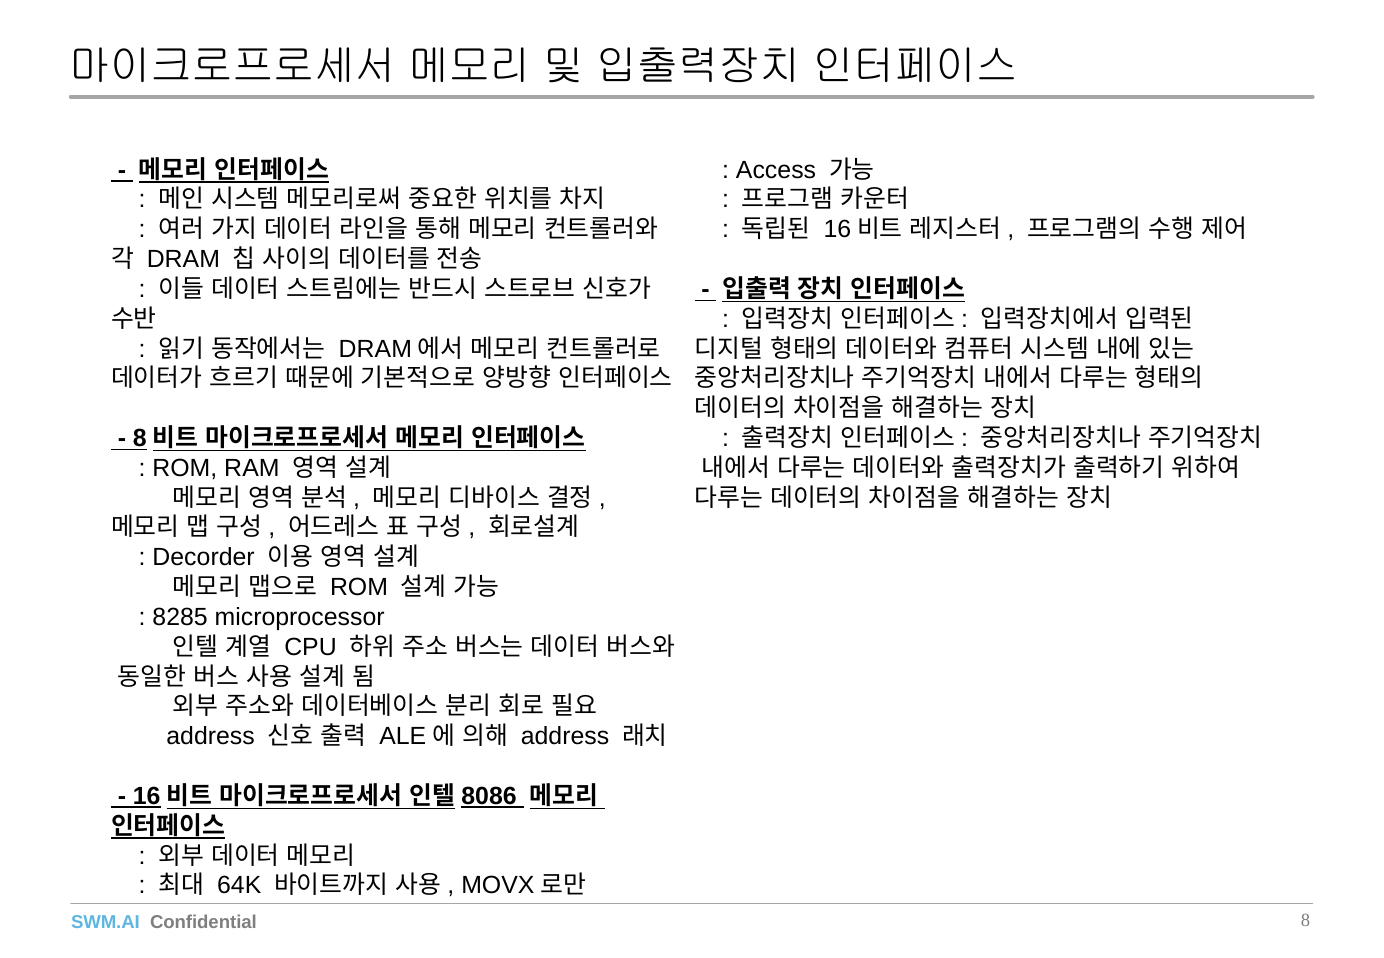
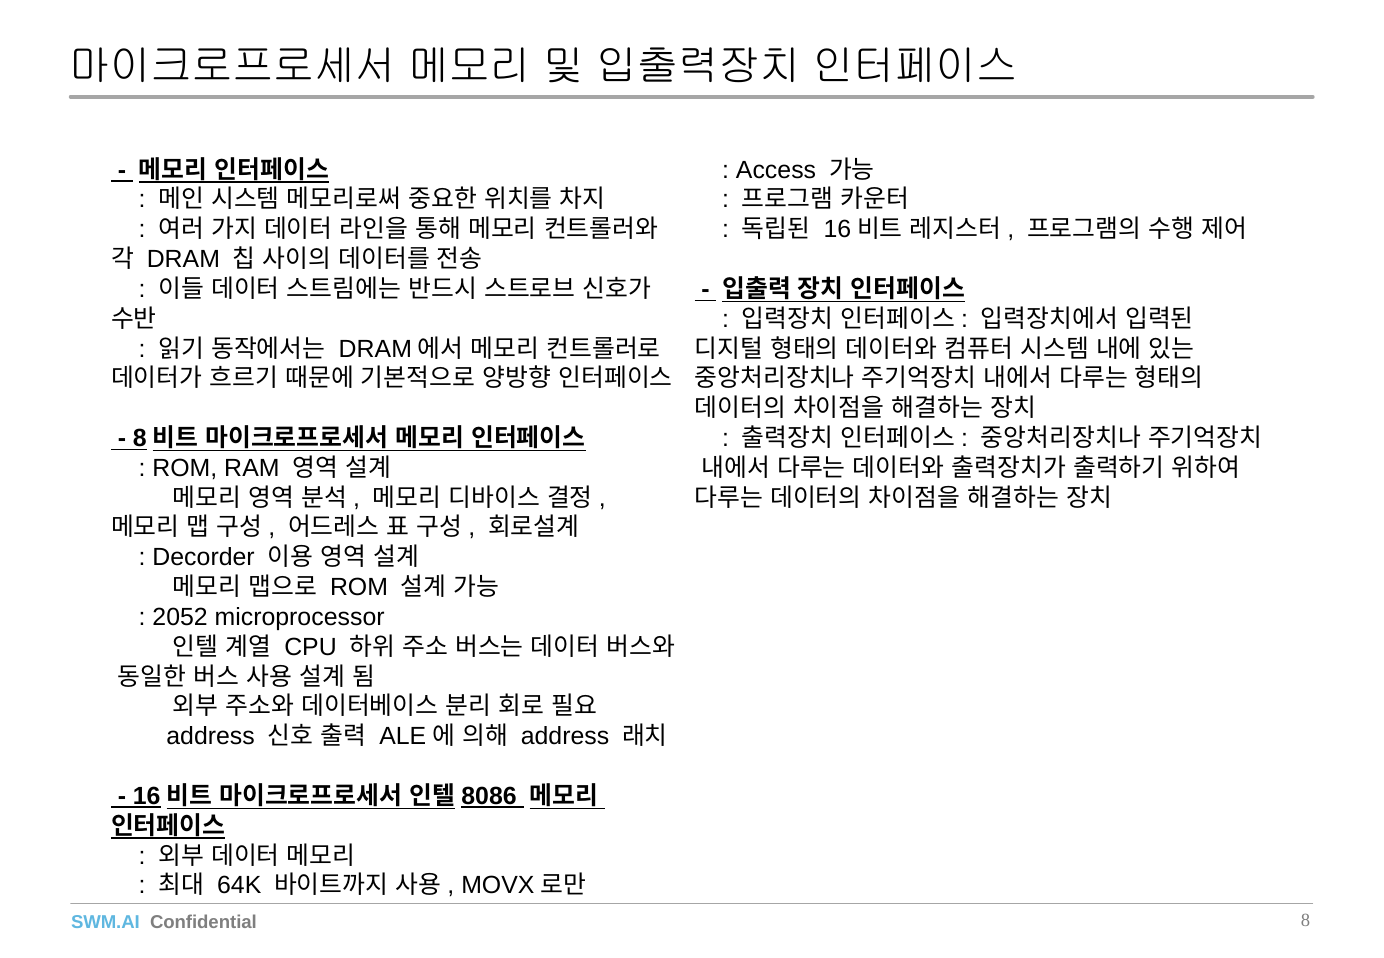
8285: 8285 -> 2052 (180, 617)
